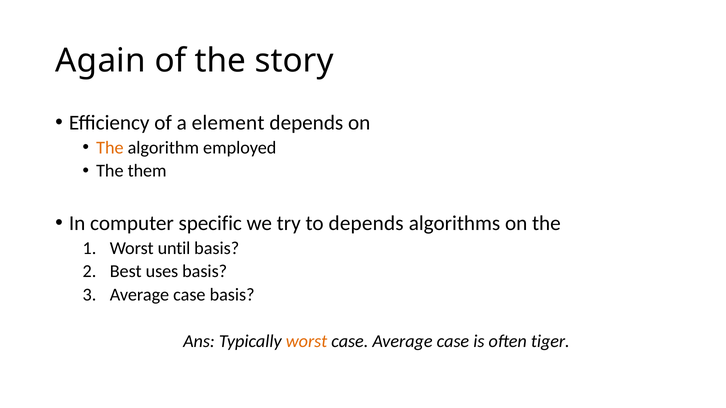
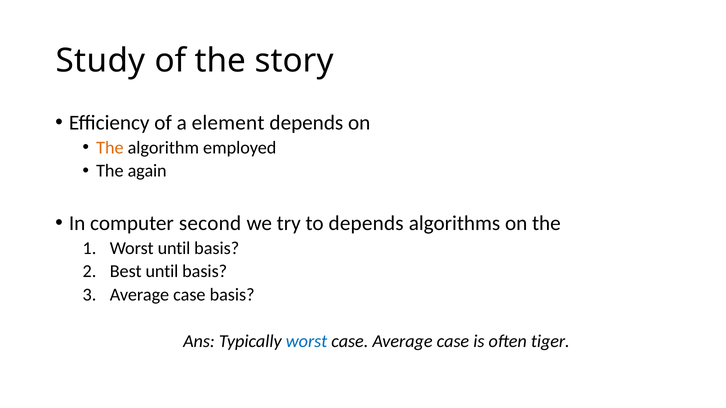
Again: Again -> Study (101, 61)
them: them -> again (147, 171)
specific: specific -> second (210, 223)
Best uses: uses -> until (162, 272)
worst colour: orange -> blue (307, 342)
